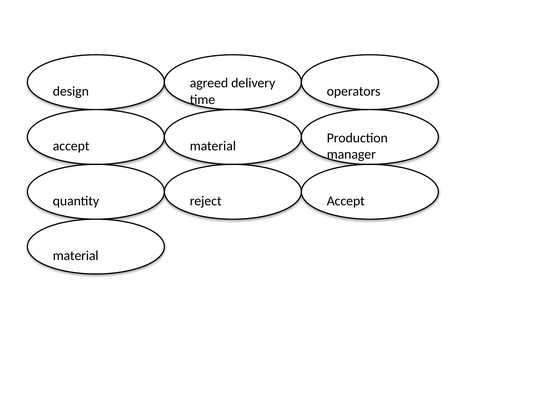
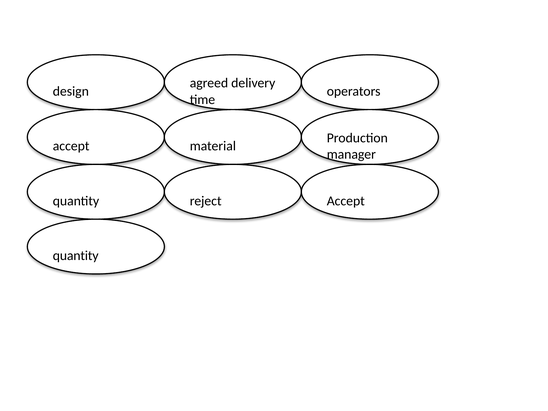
material: material -> quantity (76, 256)
